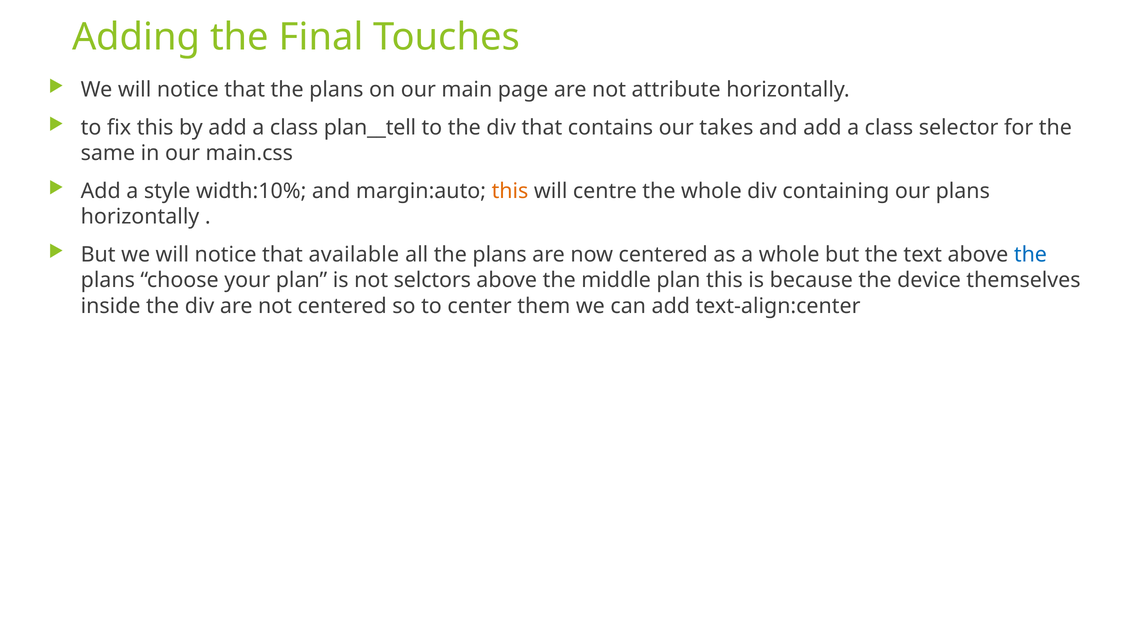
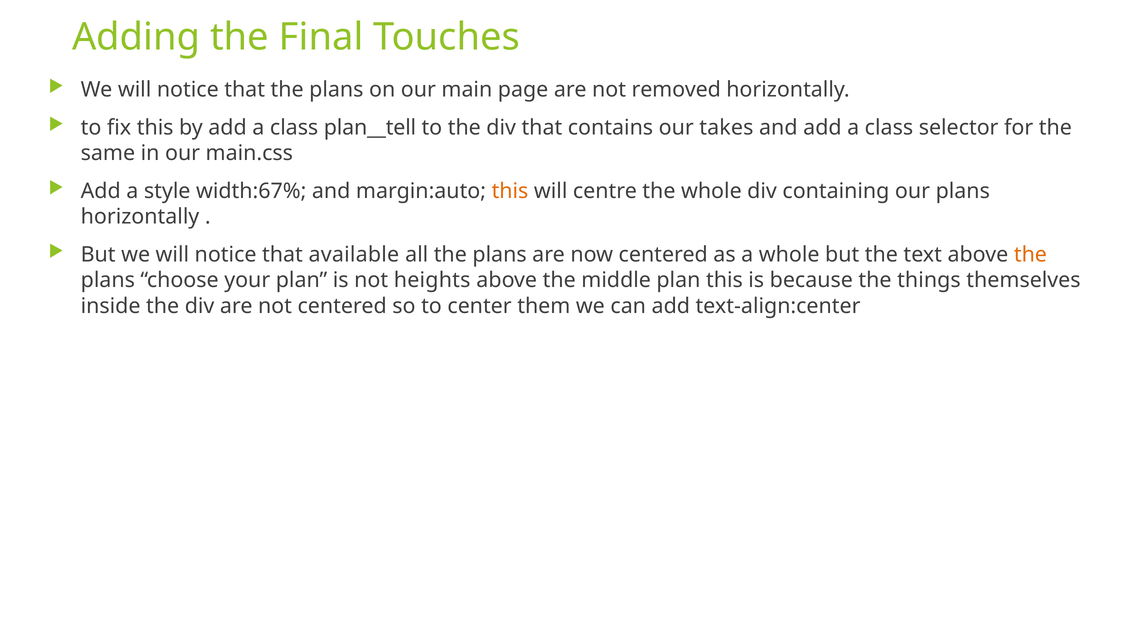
attribute: attribute -> removed (676, 90)
width:10%: width:10% -> width:67% (251, 191)
the colour: blue -> orange (1030, 254)
selctors: selctors -> heights (432, 280)
device: device -> things (929, 280)
